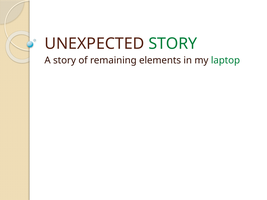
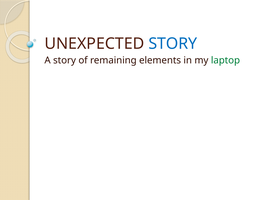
STORY colour: green -> blue (173, 44)
